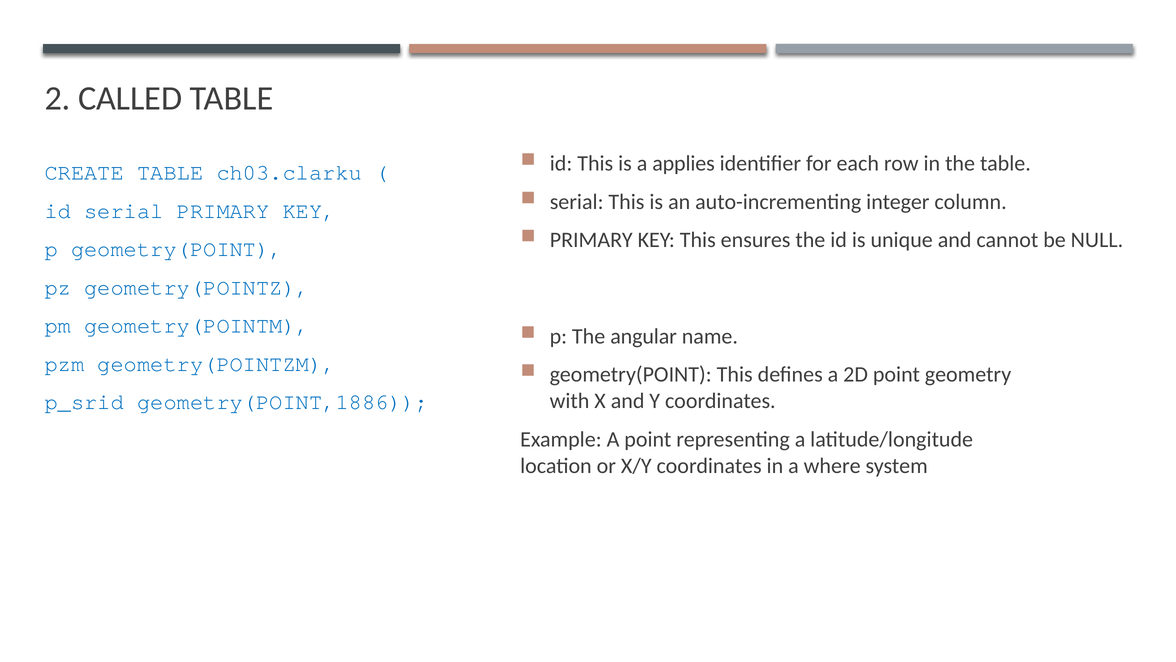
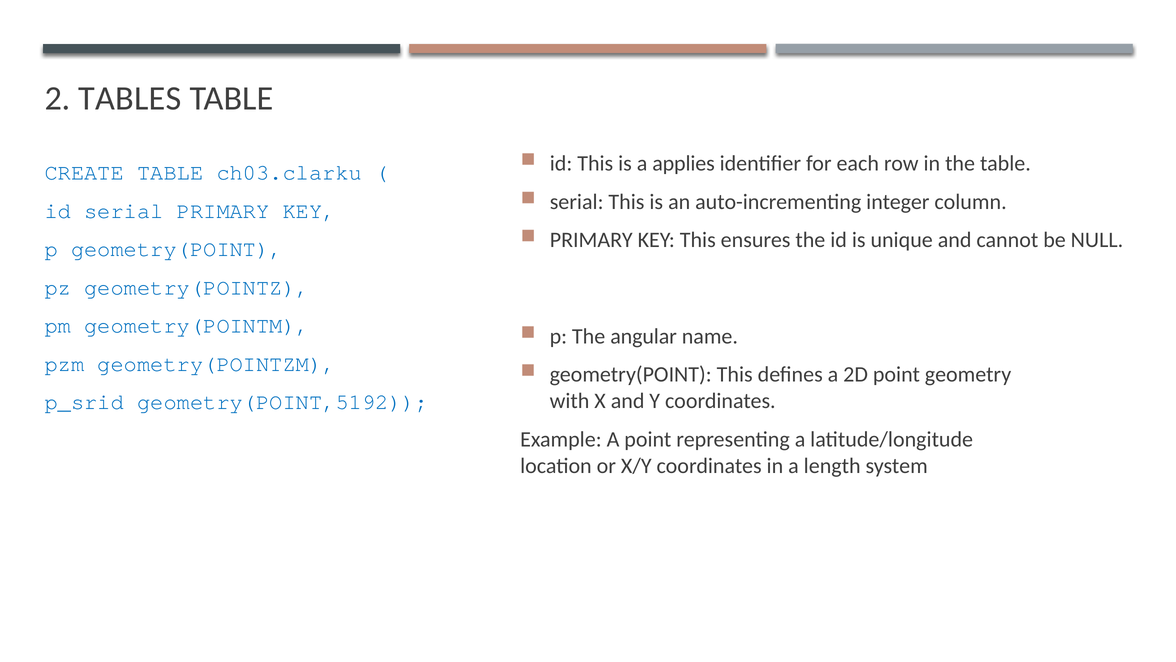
CALLED: CALLED -> TABLES (130, 98)
geometry(POINT,1886: geometry(POINT,1886 -> geometry(POINT,5192 (283, 402)
where: where -> length (832, 465)
